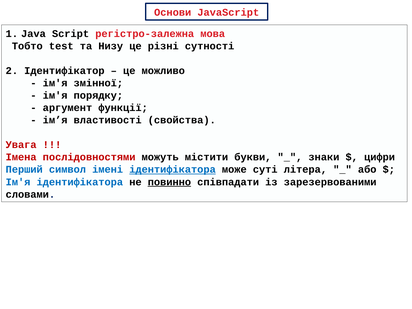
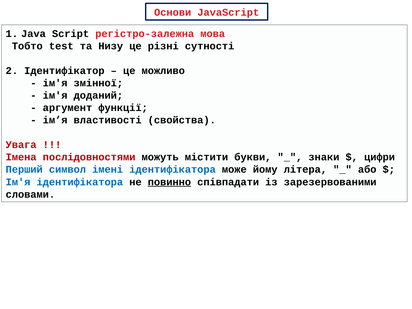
порядку: порядку -> доданий (98, 95)
ідентифікатора underline: present -> none (173, 170)
суті: суті -> йому (265, 170)
